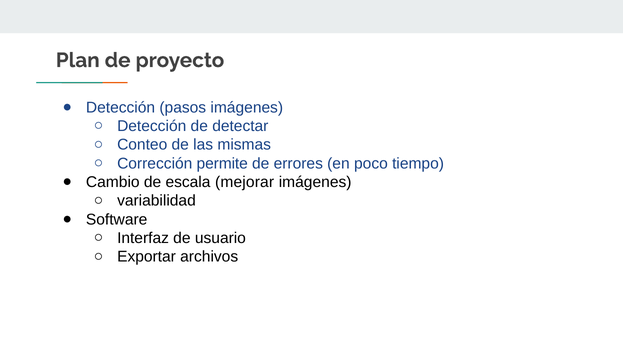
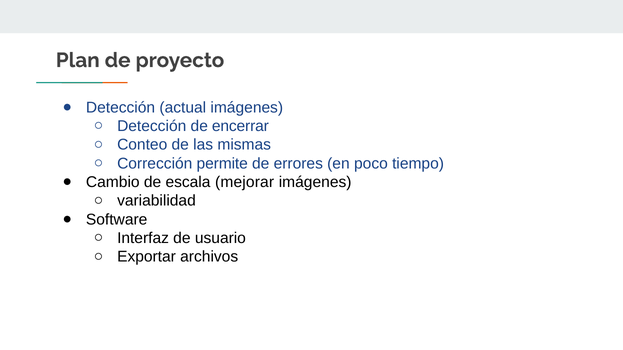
pasos: pasos -> actual (183, 108)
detectar: detectar -> encerrar (240, 126)
